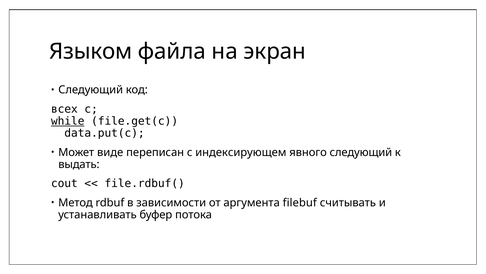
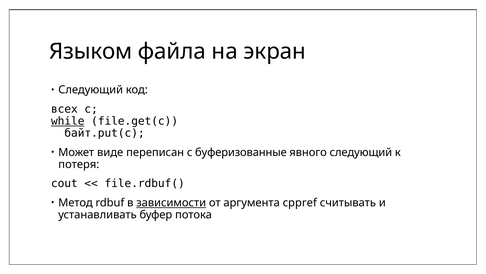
data.put(c: data.put(c -> байт.put(c (105, 133)
индексирующем: индексирующем -> буферизованные (241, 152)
выдать: выдать -> потеря (79, 164)
зависимости underline: none -> present (171, 202)
filebuf: filebuf -> cppref (300, 202)
